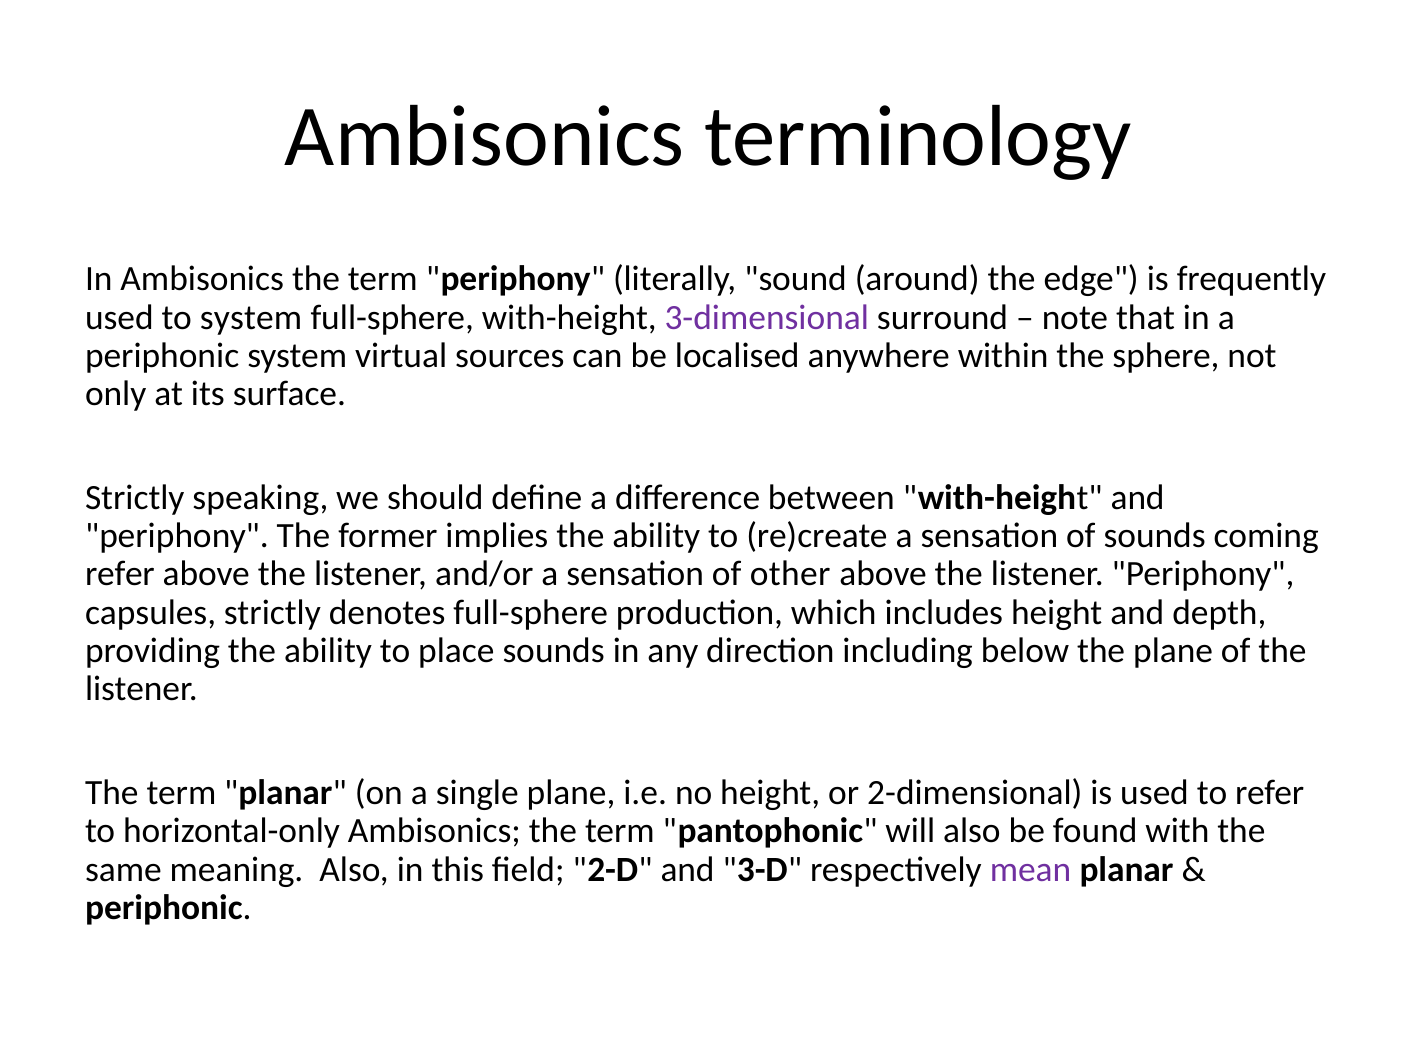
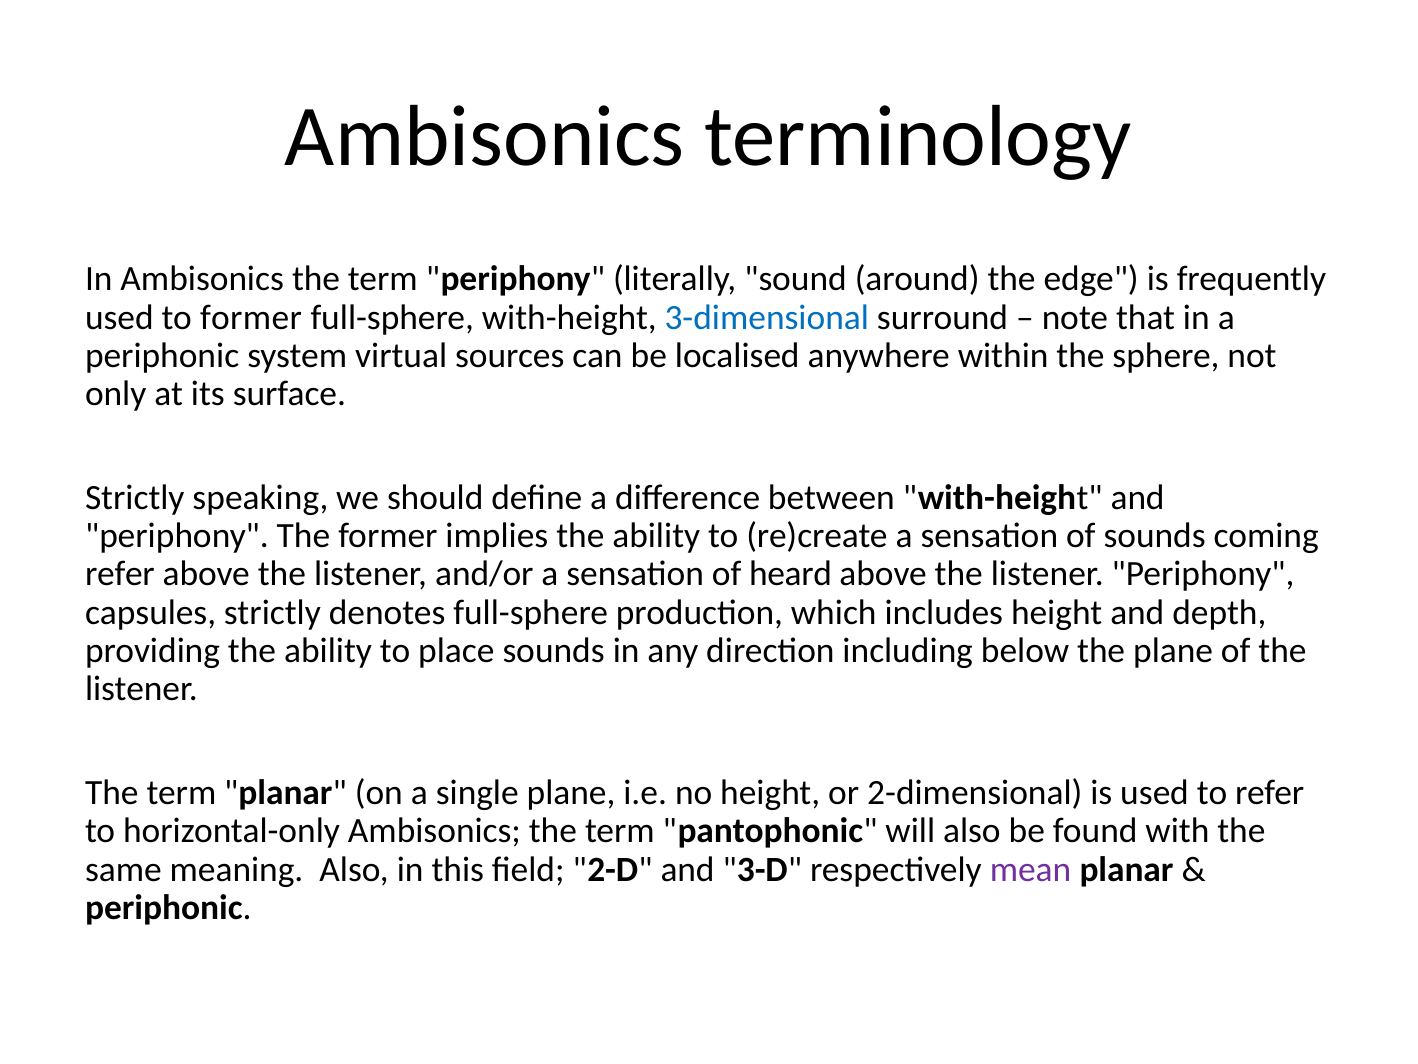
to system: system -> former (251, 317)
3-dimensional colour: purple -> blue (767, 317)
other: other -> heard (791, 574)
